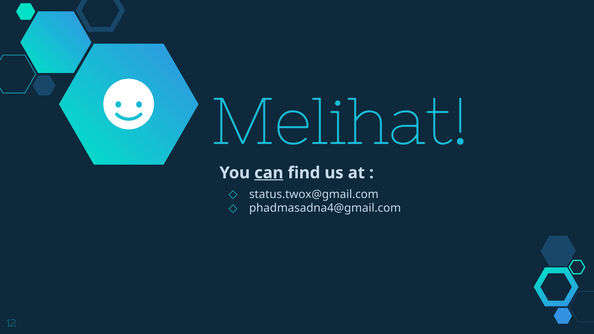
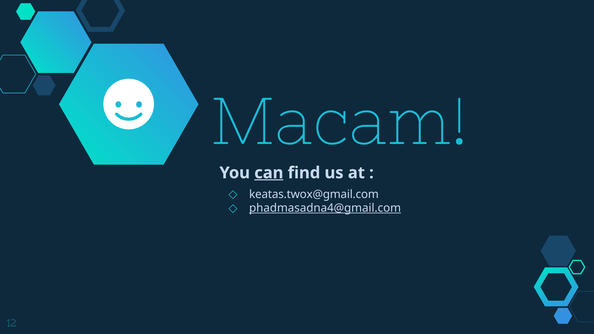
Melihat: Melihat -> Macam (340, 122)
status.twox@gmail.com: status.twox@gmail.com -> keatas.twox@gmail.com (314, 194)
phadmasadna4@gmail.com underline: none -> present (325, 208)
